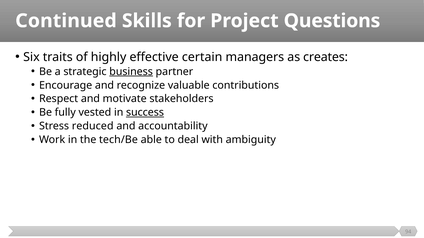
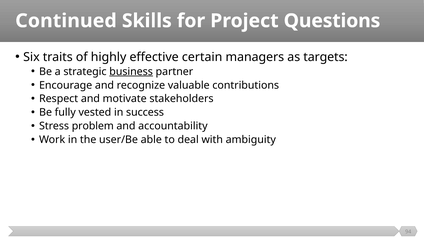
creates: creates -> targets (326, 57)
success underline: present -> none (145, 113)
reduced: reduced -> problem (93, 126)
tech/Be: tech/Be -> user/Be (118, 140)
